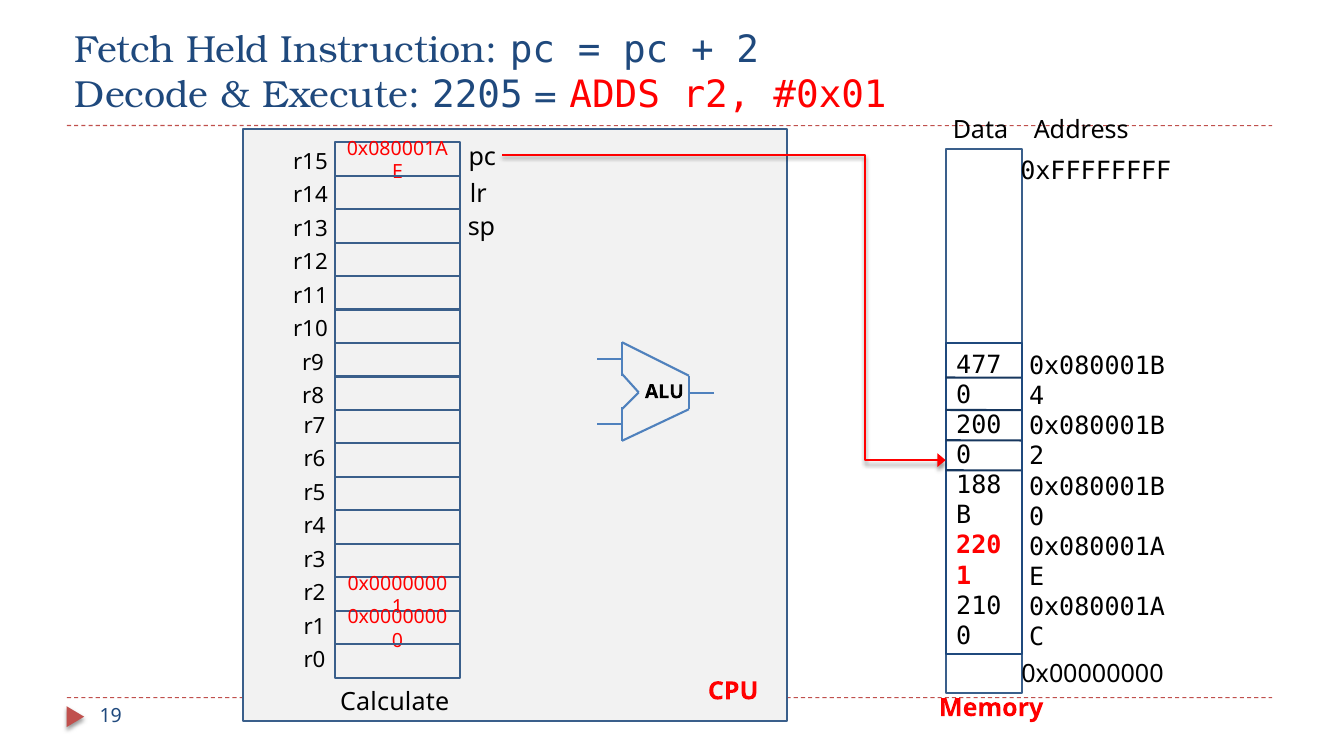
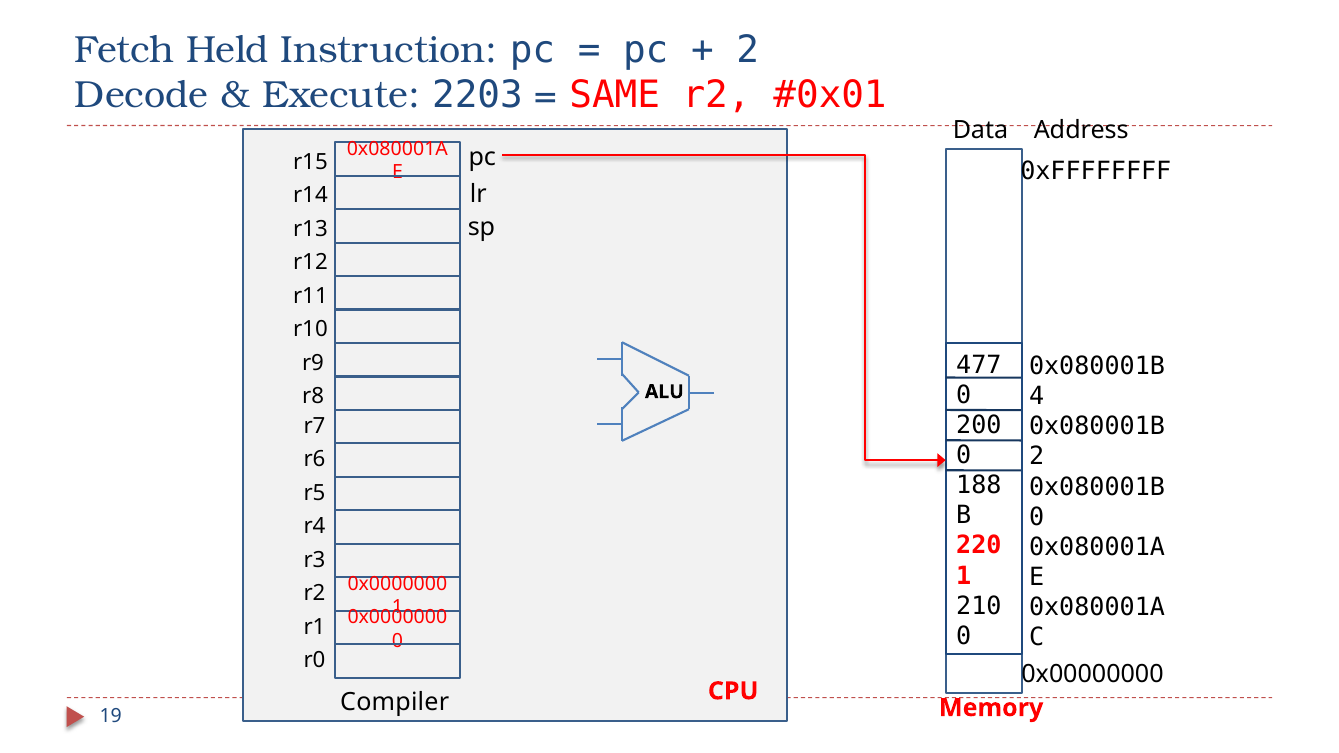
2205: 2205 -> 2203 (477, 95)
ADDS: ADDS -> SAME (615, 95)
Calculate: Calculate -> Compiler (395, 702)
